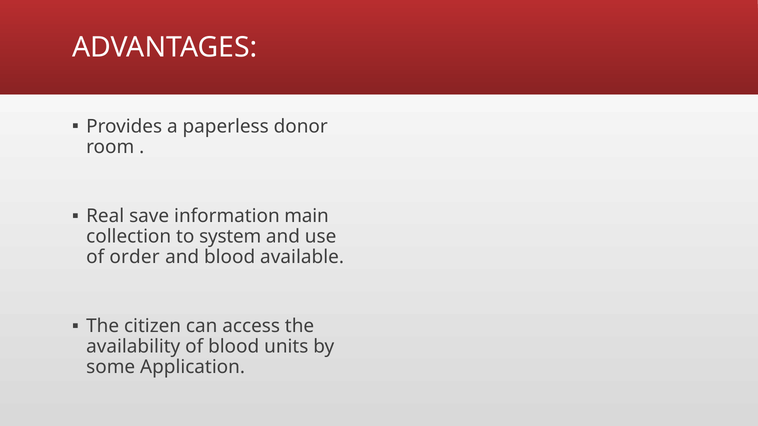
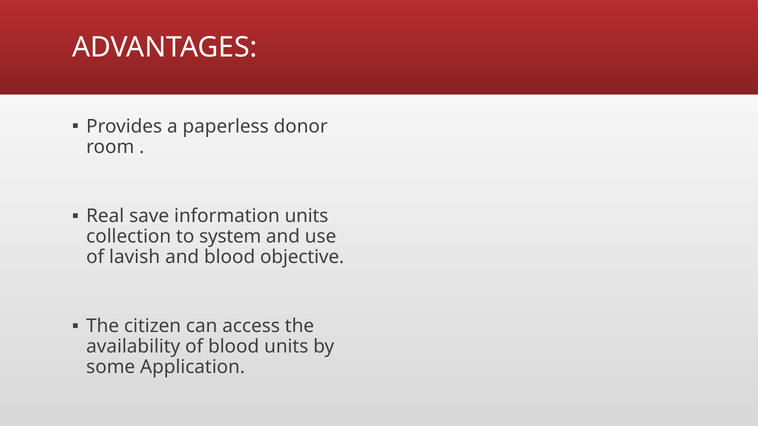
information main: main -> units (306, 216)
order: order -> lavish (135, 257)
available: available -> objective (302, 257)
